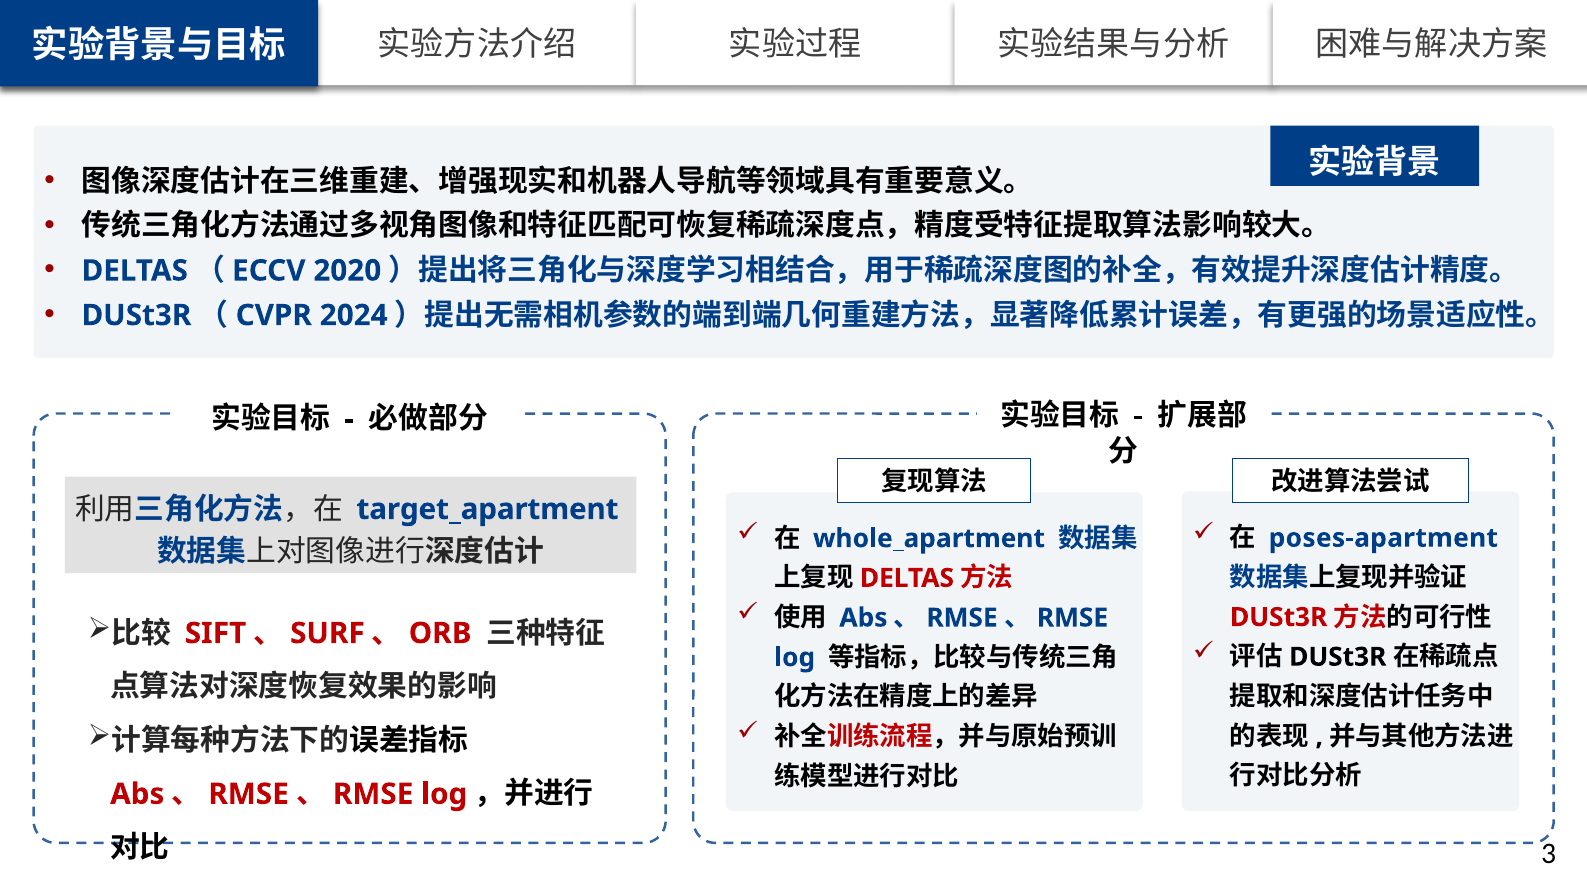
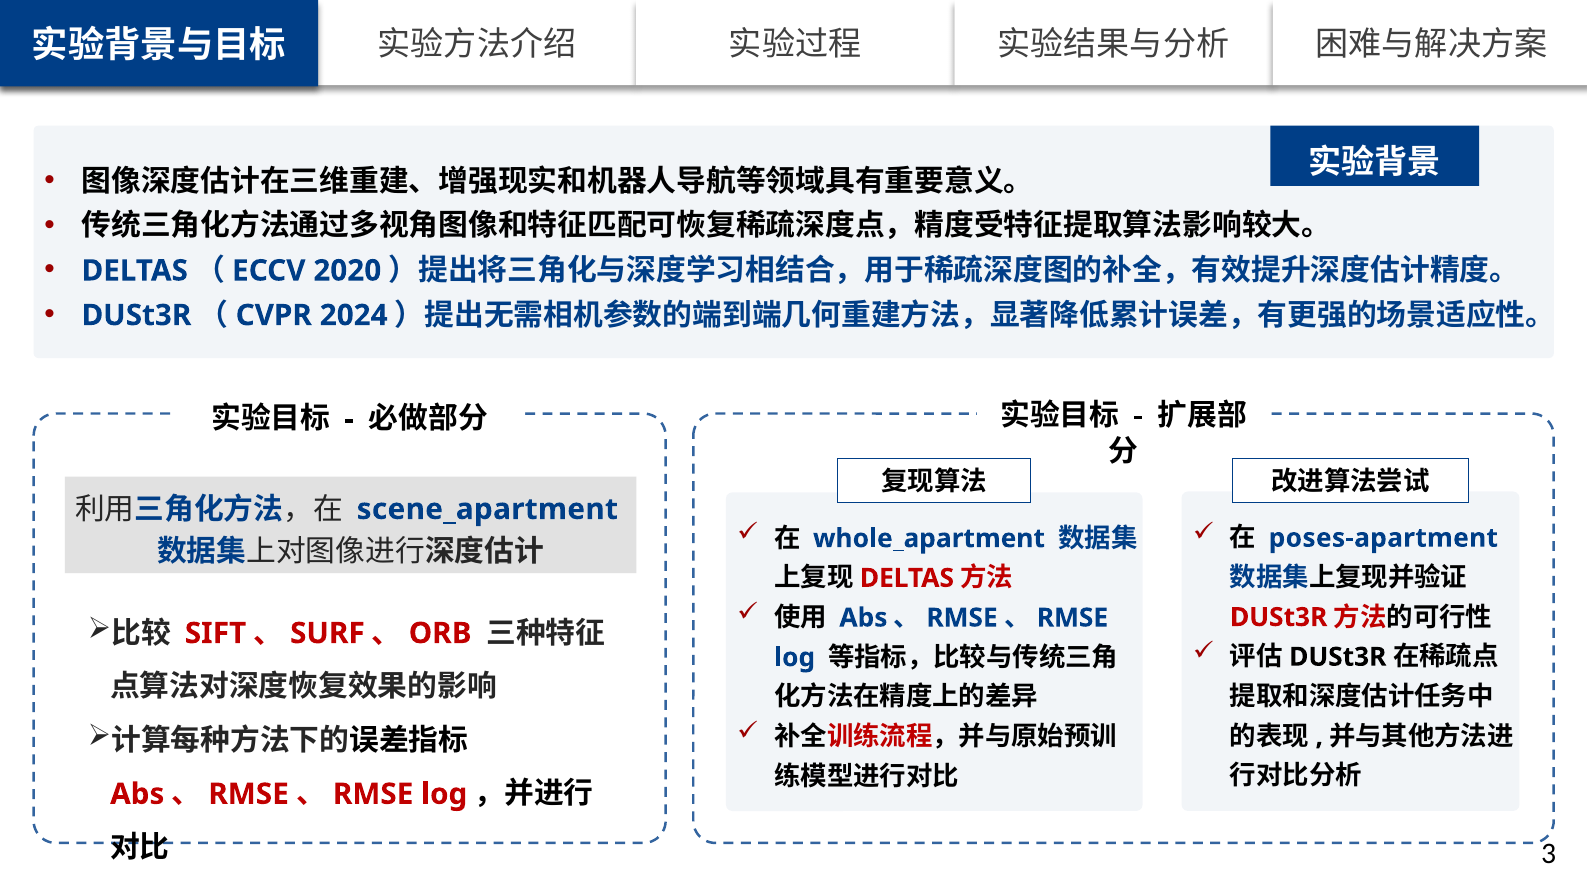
target_apartment: target_apartment -> scene_apartment (487, 509)
